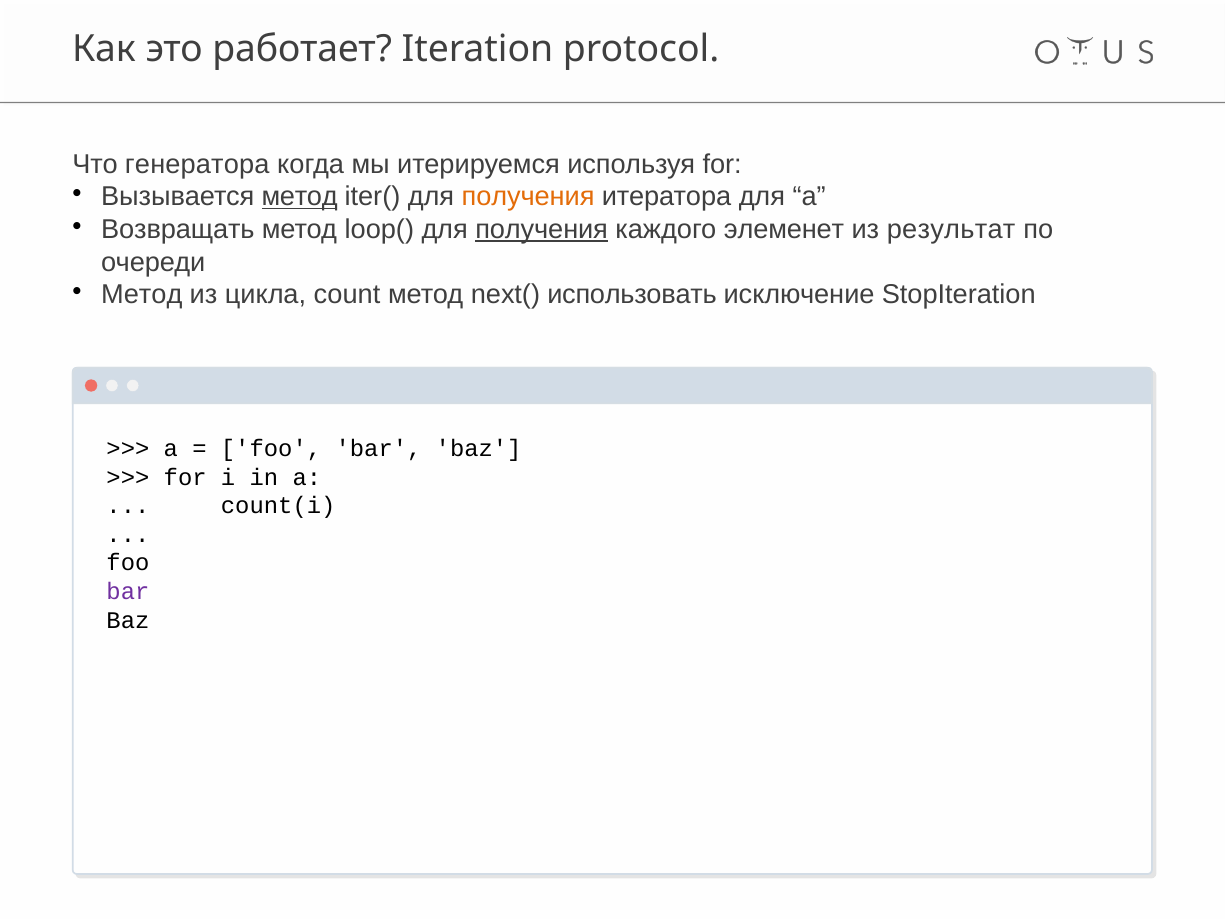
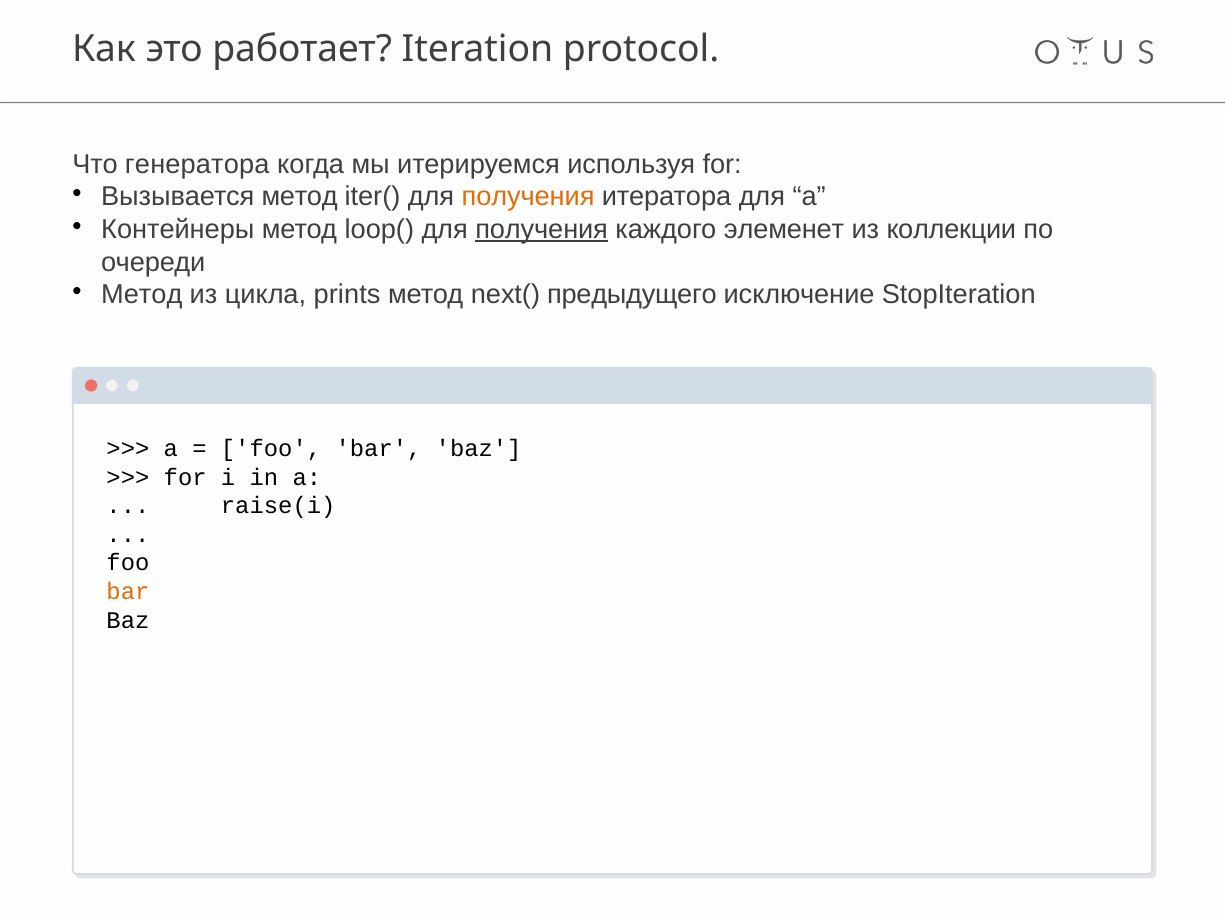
метод underline: present -> none (300, 197)
Возвращать: Возвращать -> Контейнеры (178, 229)
результат: результат -> коллекции (951, 229)
count: count -> prints (347, 295)
использовать: использовать -> предыдущего (632, 295)
count(i: count(i -> raise(i (278, 506)
bar colour: purple -> orange (128, 592)
